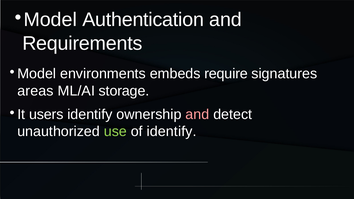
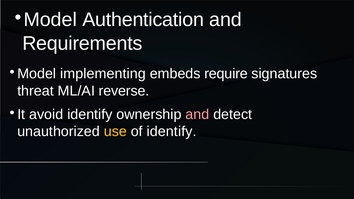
environments: environments -> implementing (103, 74)
areas: areas -> threat (36, 91)
storage: storage -> reverse (124, 91)
users: users -> avoid (46, 114)
use colour: light green -> yellow (115, 132)
